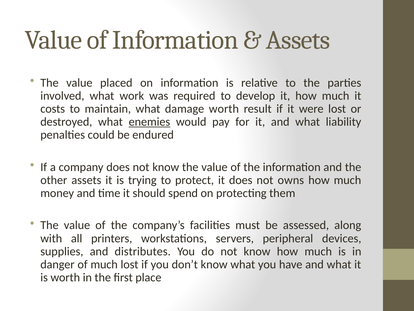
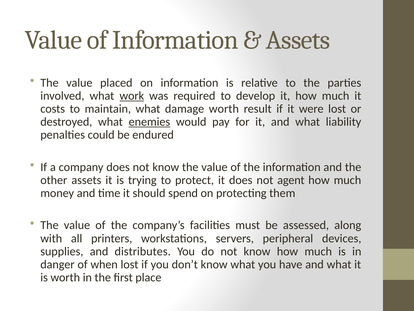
work underline: none -> present (132, 96)
owns: owns -> agent (291, 180)
of much: much -> when (104, 264)
